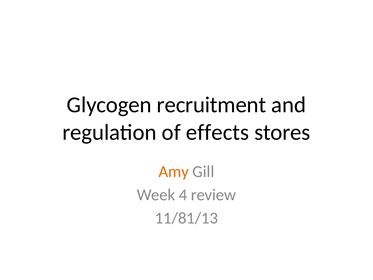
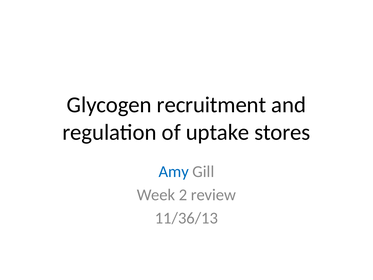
effects: effects -> uptake (218, 132)
Amy colour: orange -> blue (174, 171)
4: 4 -> 2 (183, 195)
11/81/13: 11/81/13 -> 11/36/13 (186, 218)
